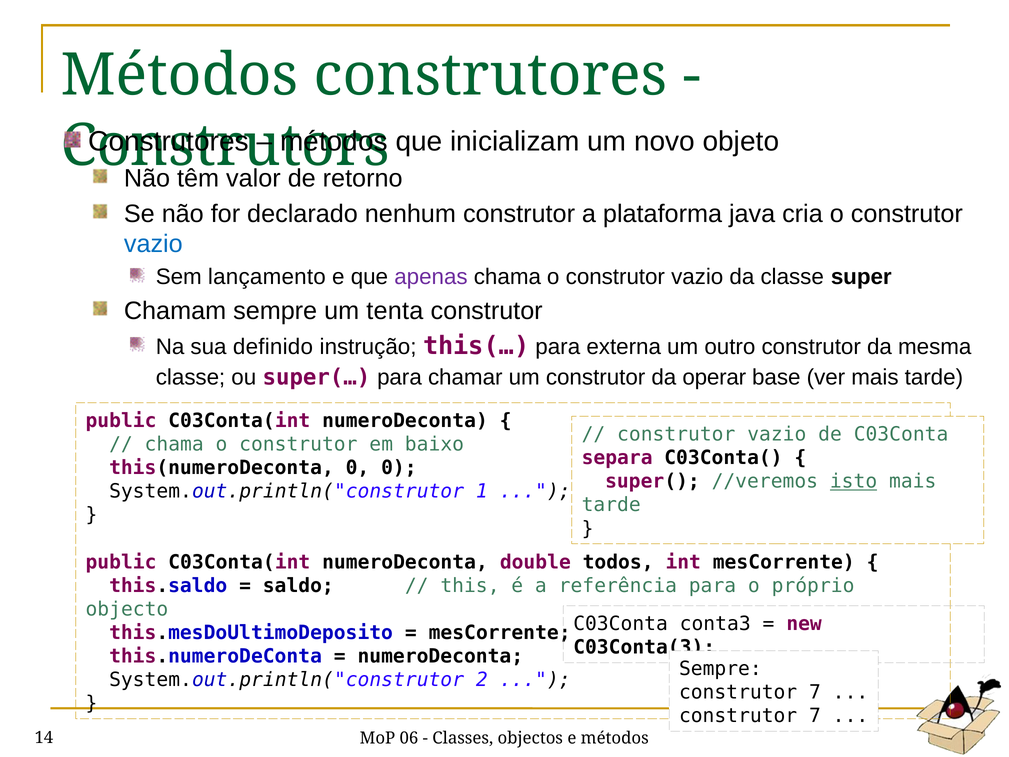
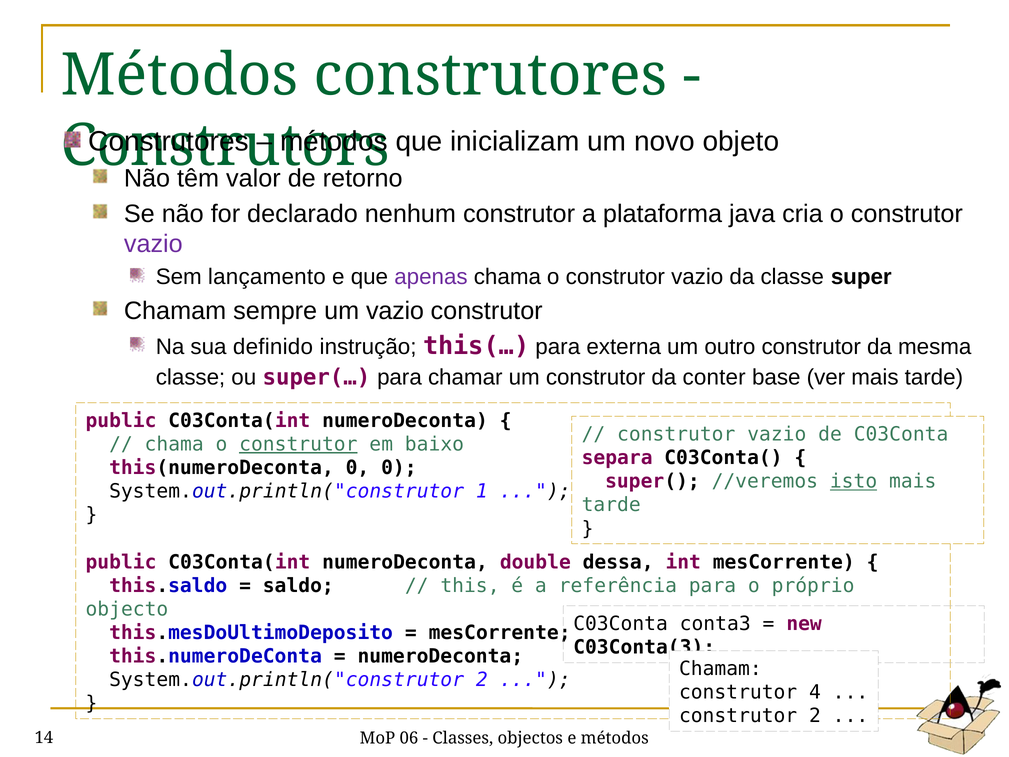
vazio colour: blue -> purple (153, 244)
um tenta: tenta -> vazio (395, 311)
operar: operar -> conter (714, 377)
construtor underline: none -> present (298, 444)
todos: todos -> dessa (618, 562)
Sempre: Sempre -> Chamam (720, 668)
7: 7 -> 4 (815, 692)
7: 7 -> 2 (815, 716)
